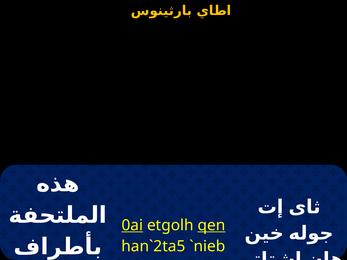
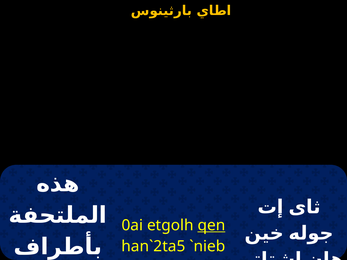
0ai underline: present -> none (132, 225)
